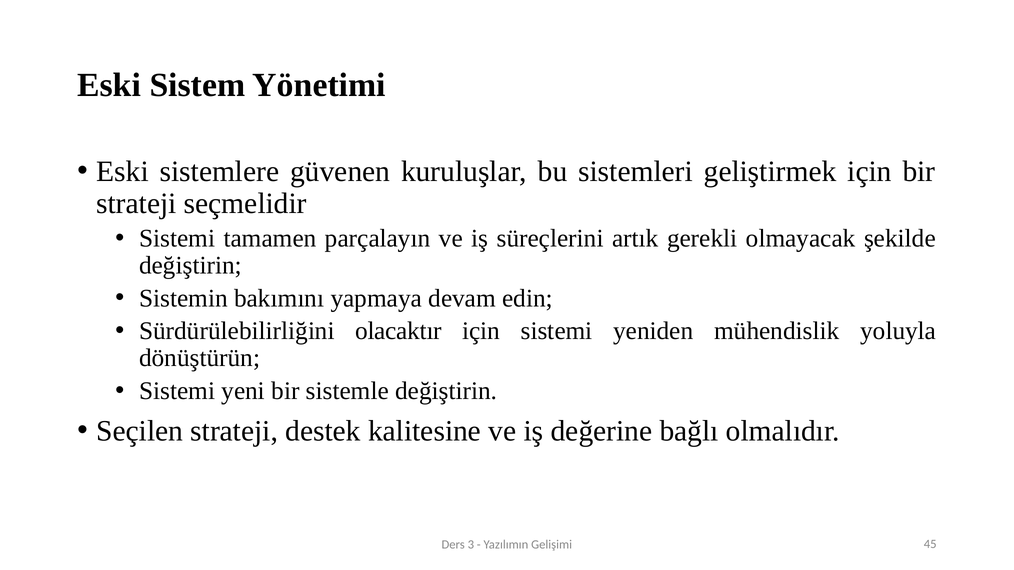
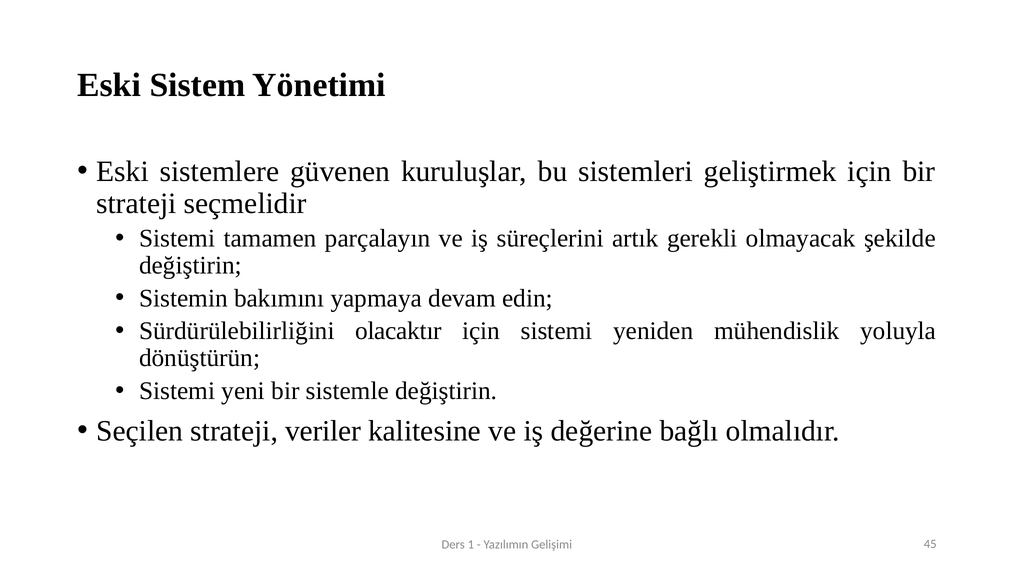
destek: destek -> veriler (323, 431)
3: 3 -> 1 (471, 545)
